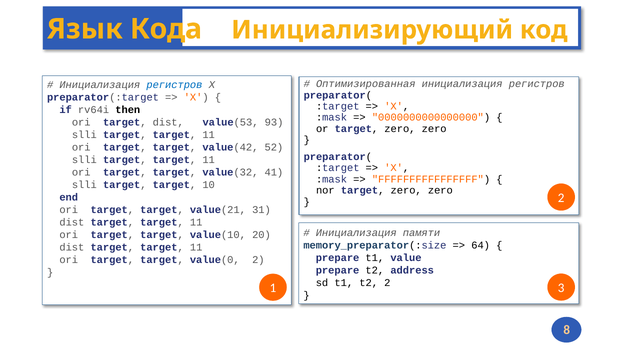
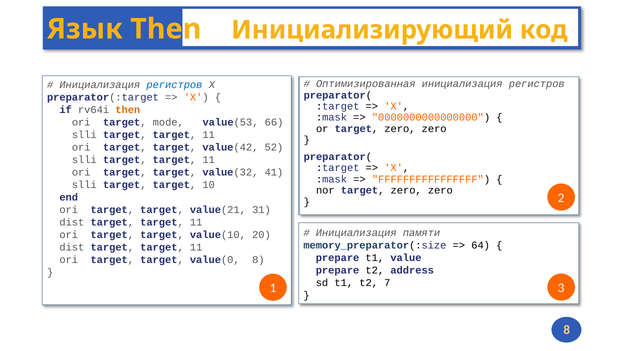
Язык Кода: Кода -> Then (166, 29)
then colour: black -> orange (128, 110)
target dist: dist -> mode (168, 122)
93: 93 -> 66 (274, 122)
value(0 2: 2 -> 8 (258, 260)
t2 2: 2 -> 7 (387, 283)
